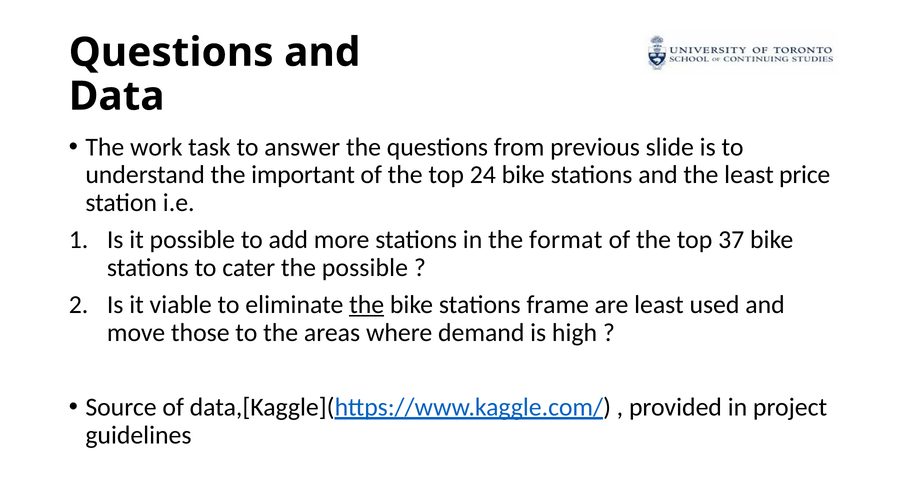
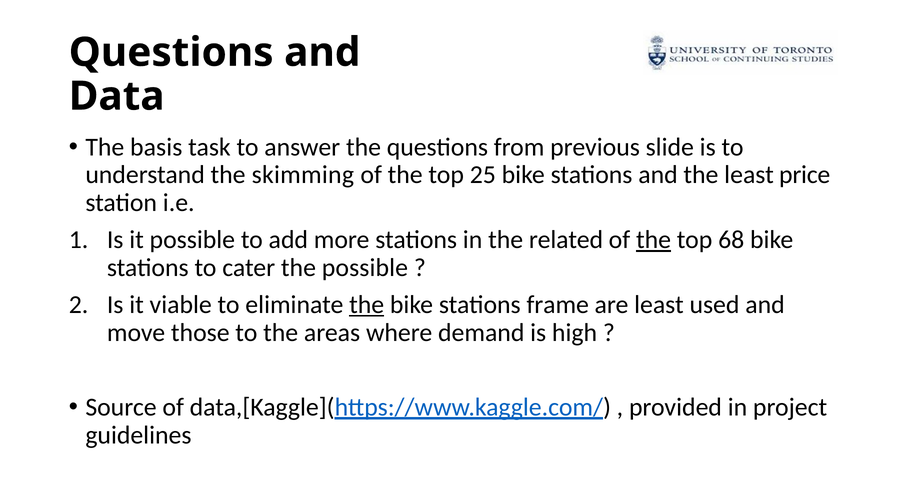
work: work -> basis (156, 147)
important: important -> skimming (303, 175)
24: 24 -> 25 (483, 175)
format: format -> related (566, 240)
the underline: none -> present (654, 240)
37: 37 -> 68 (731, 240)
